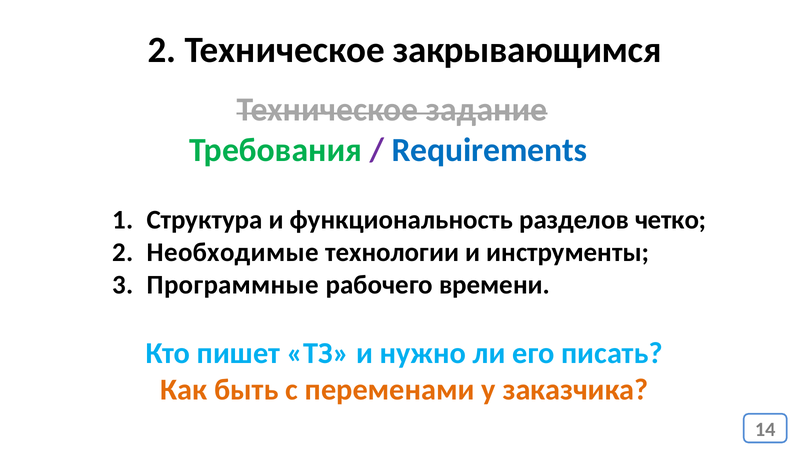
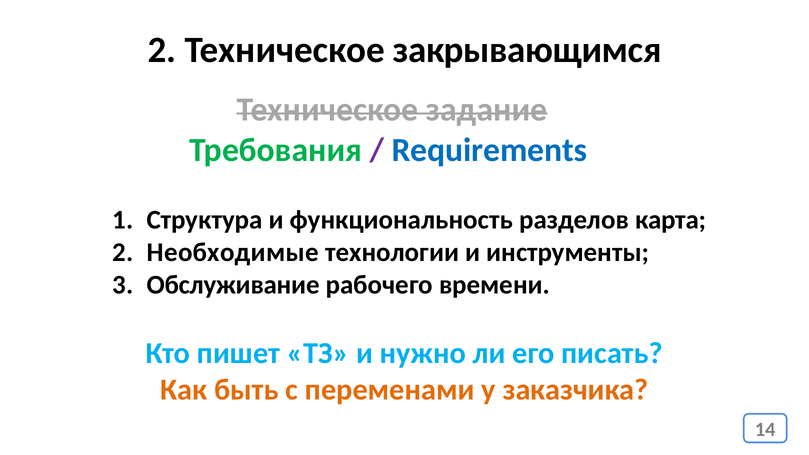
четко: четко -> карта (671, 220)
Программные: Программные -> Обслуживание (233, 285)
